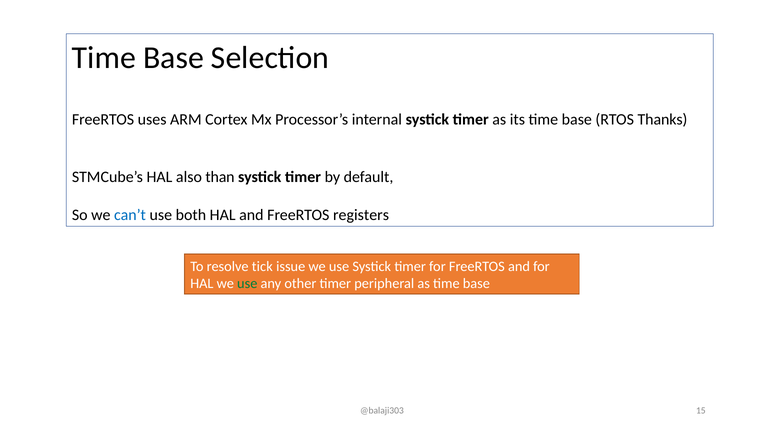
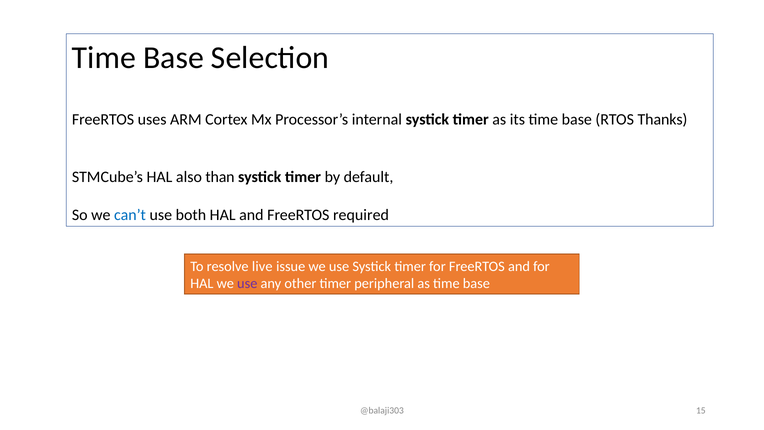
registers: registers -> required (361, 215)
tick: tick -> live (262, 266)
use colour: green -> purple (247, 283)
